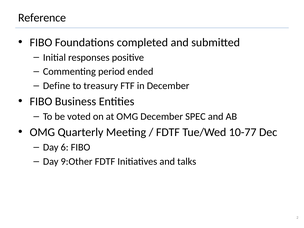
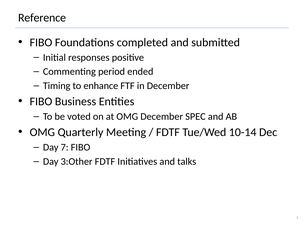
Define: Define -> Timing (57, 86)
treasury: treasury -> enhance (101, 86)
10-77: 10-77 -> 10-14 (243, 132)
6: 6 -> 7 (65, 147)
9:Other: 9:Other -> 3:Other (77, 162)
